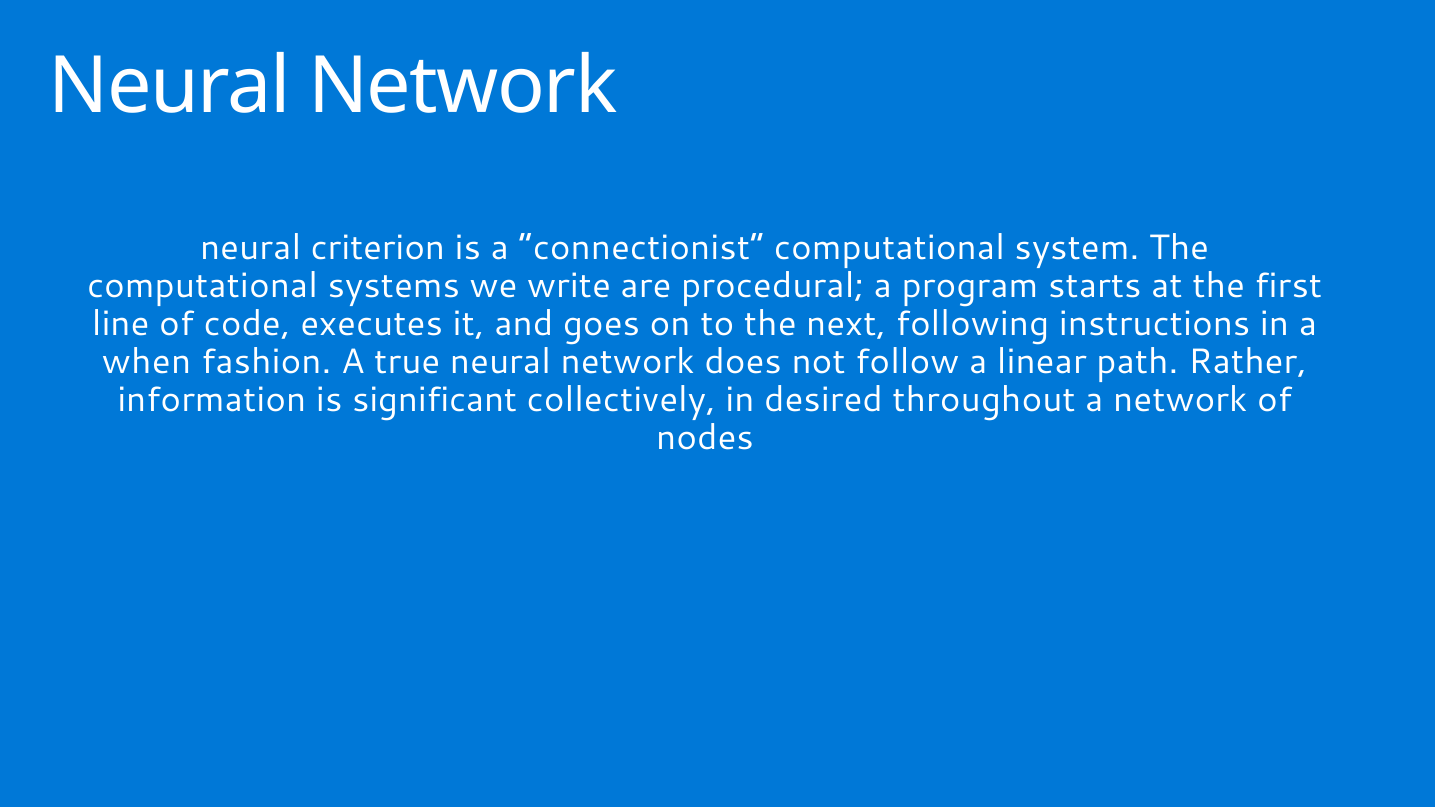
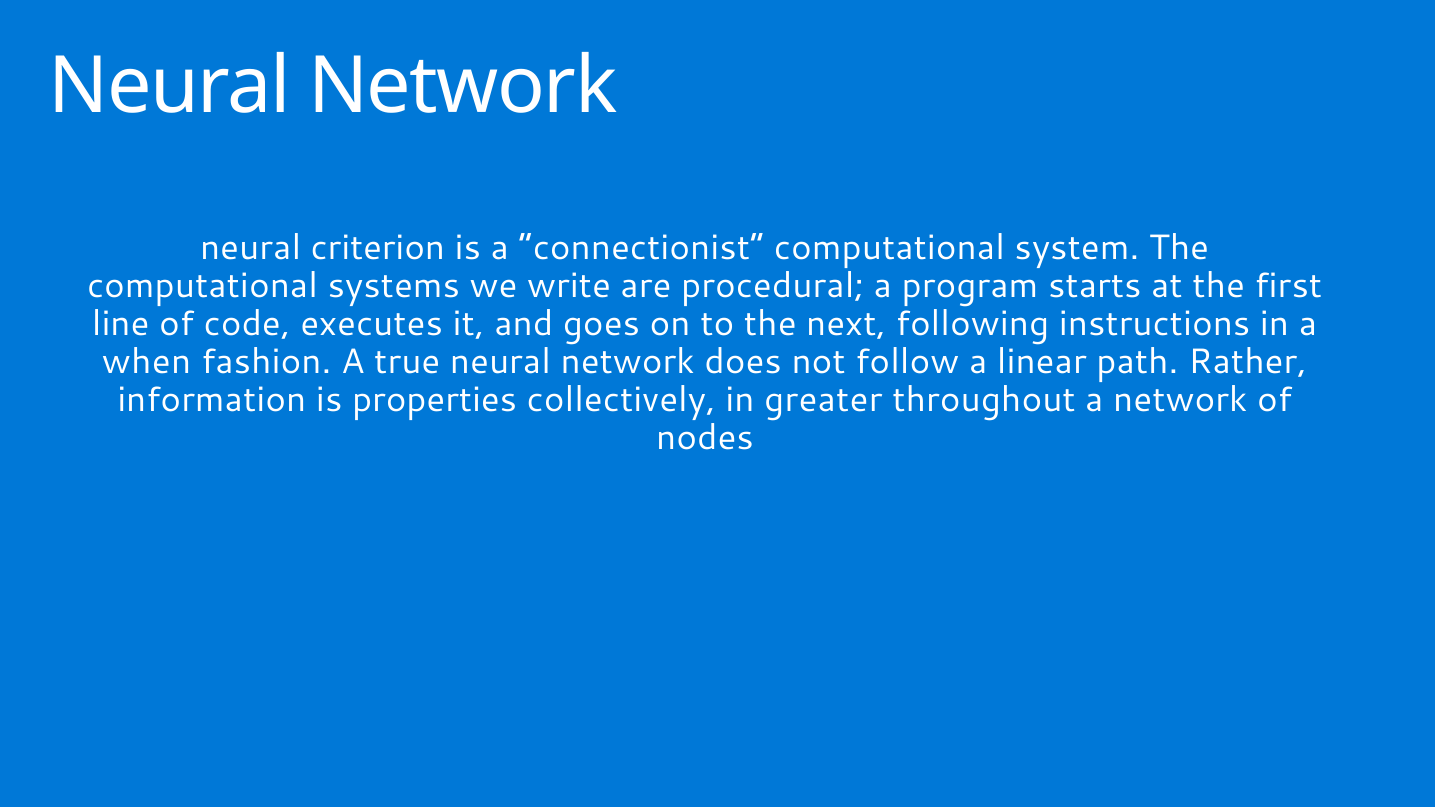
significant: significant -> properties (435, 400)
desired: desired -> greater (823, 400)
